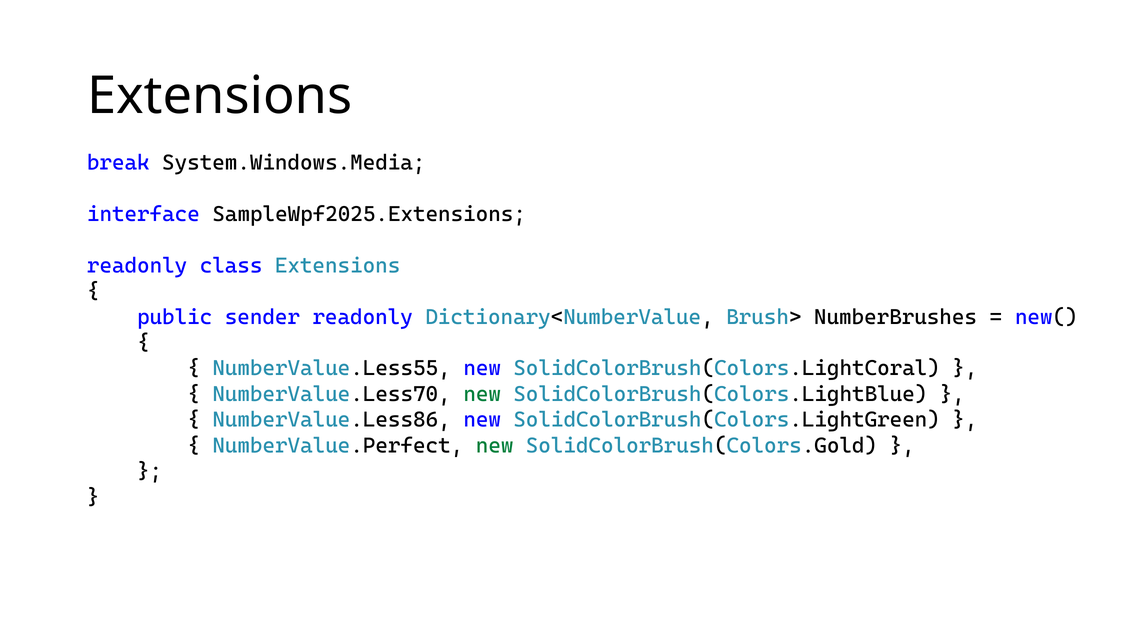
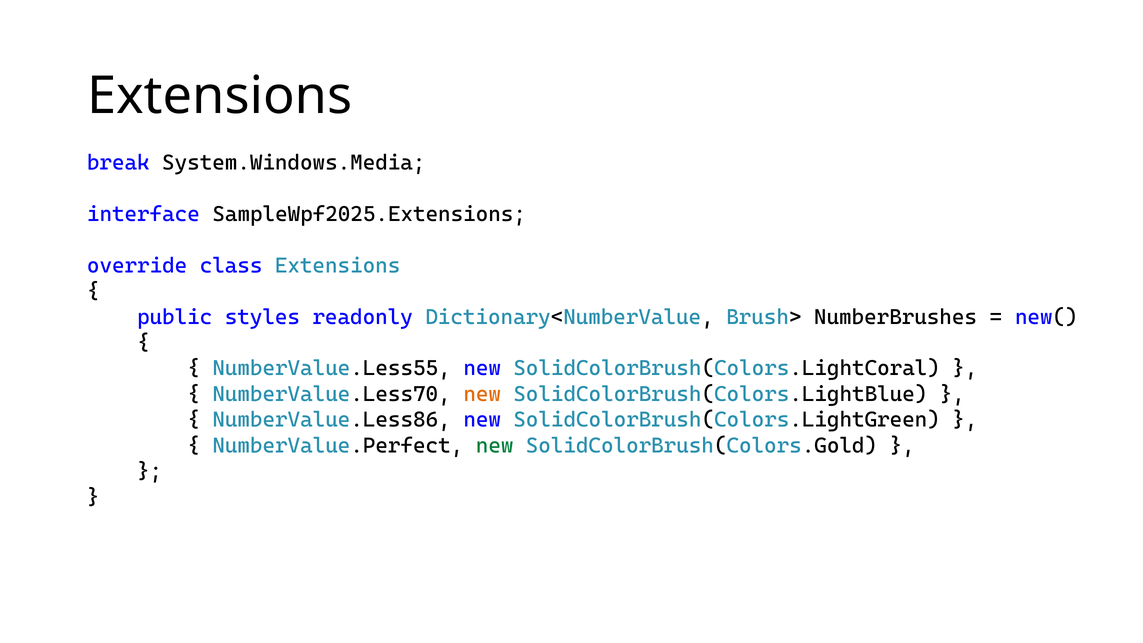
readonly: readonly -> override (137, 265)
sender: sender -> styles (262, 317)
new colour: green -> orange (482, 394)
